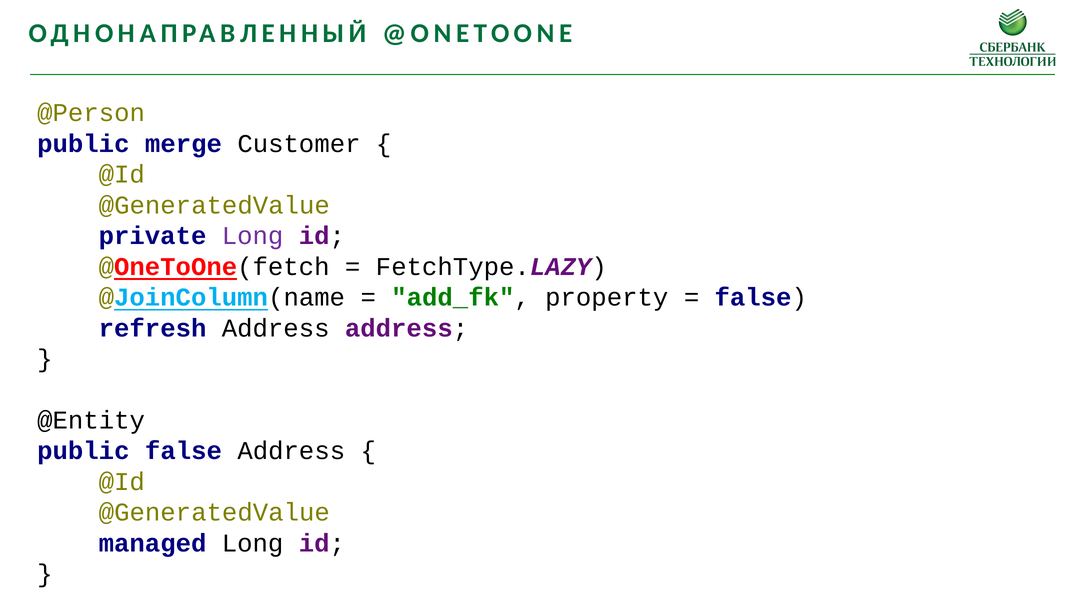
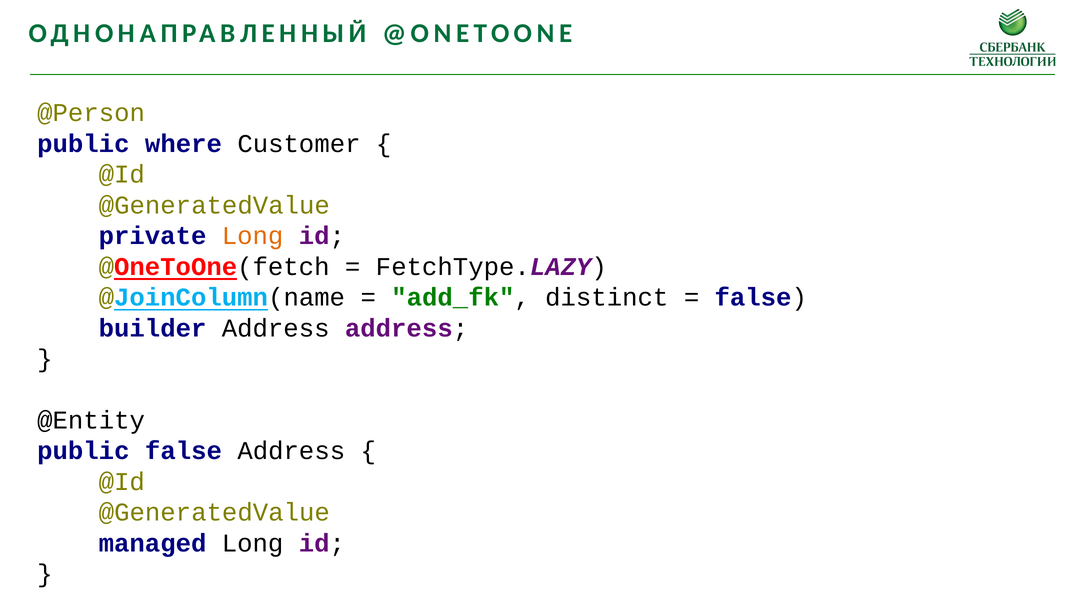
merge: merge -> where (183, 144)
Long colour: purple -> orange (253, 236)
property: property -> distinct (607, 297)
refresh: refresh -> builder (153, 328)
